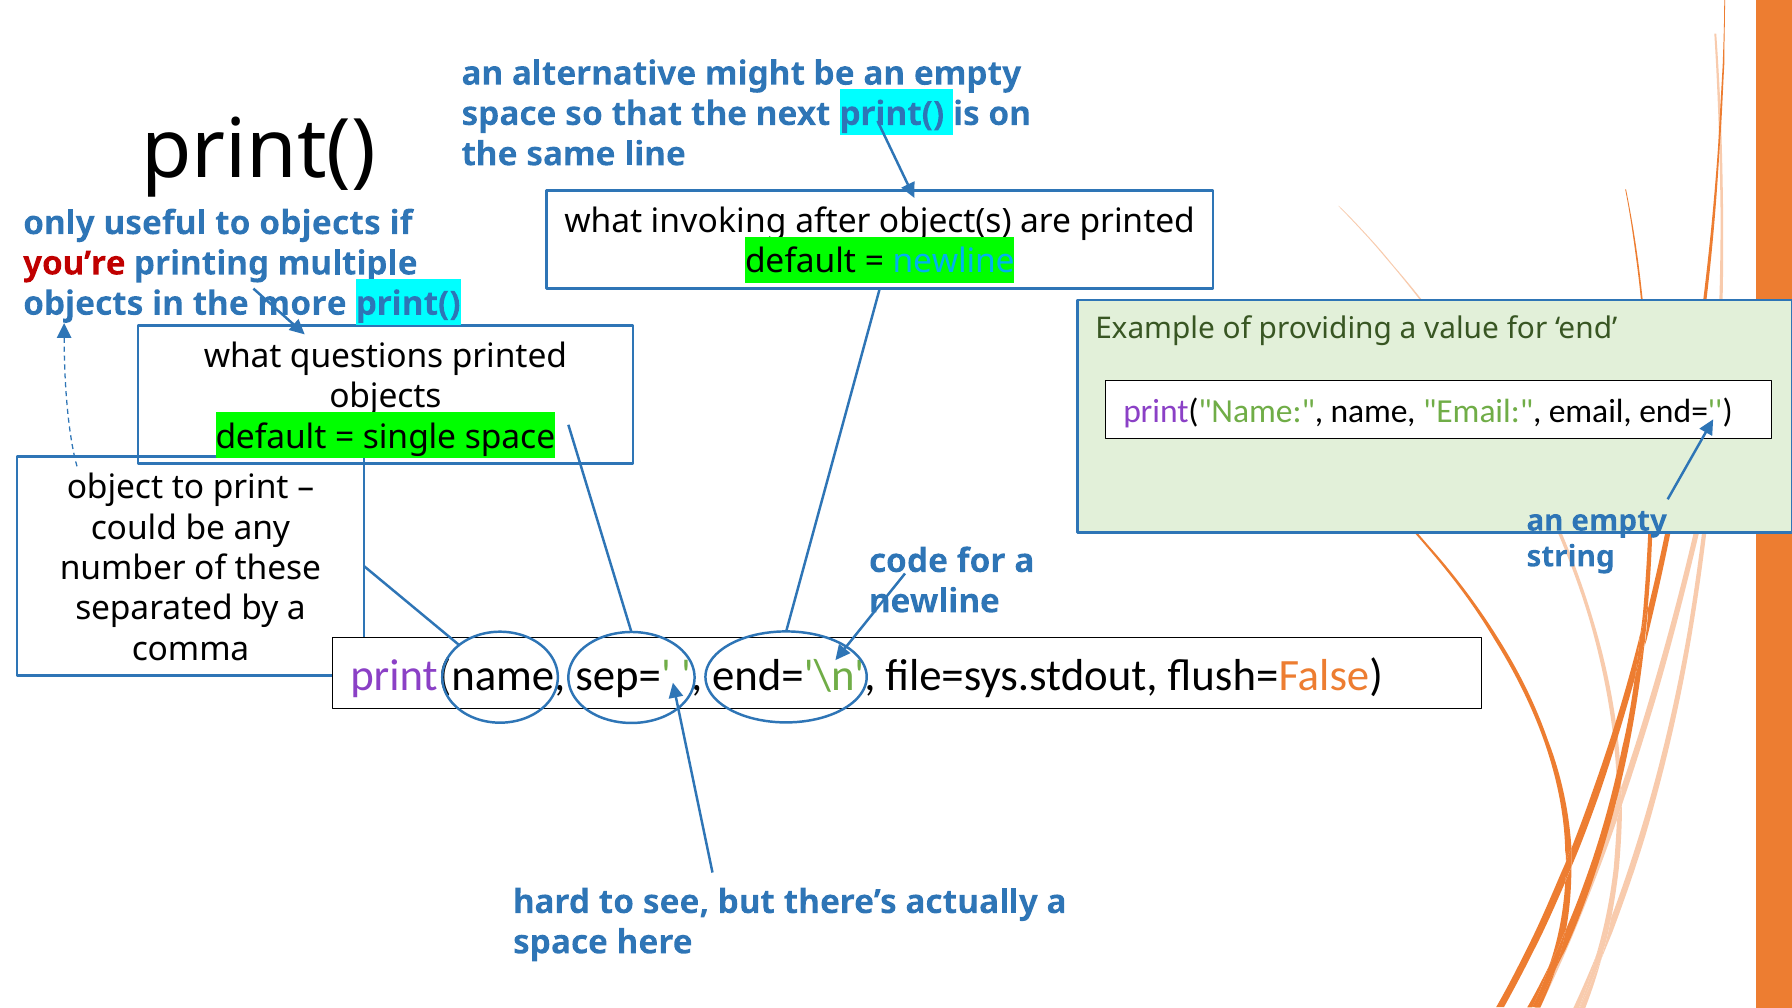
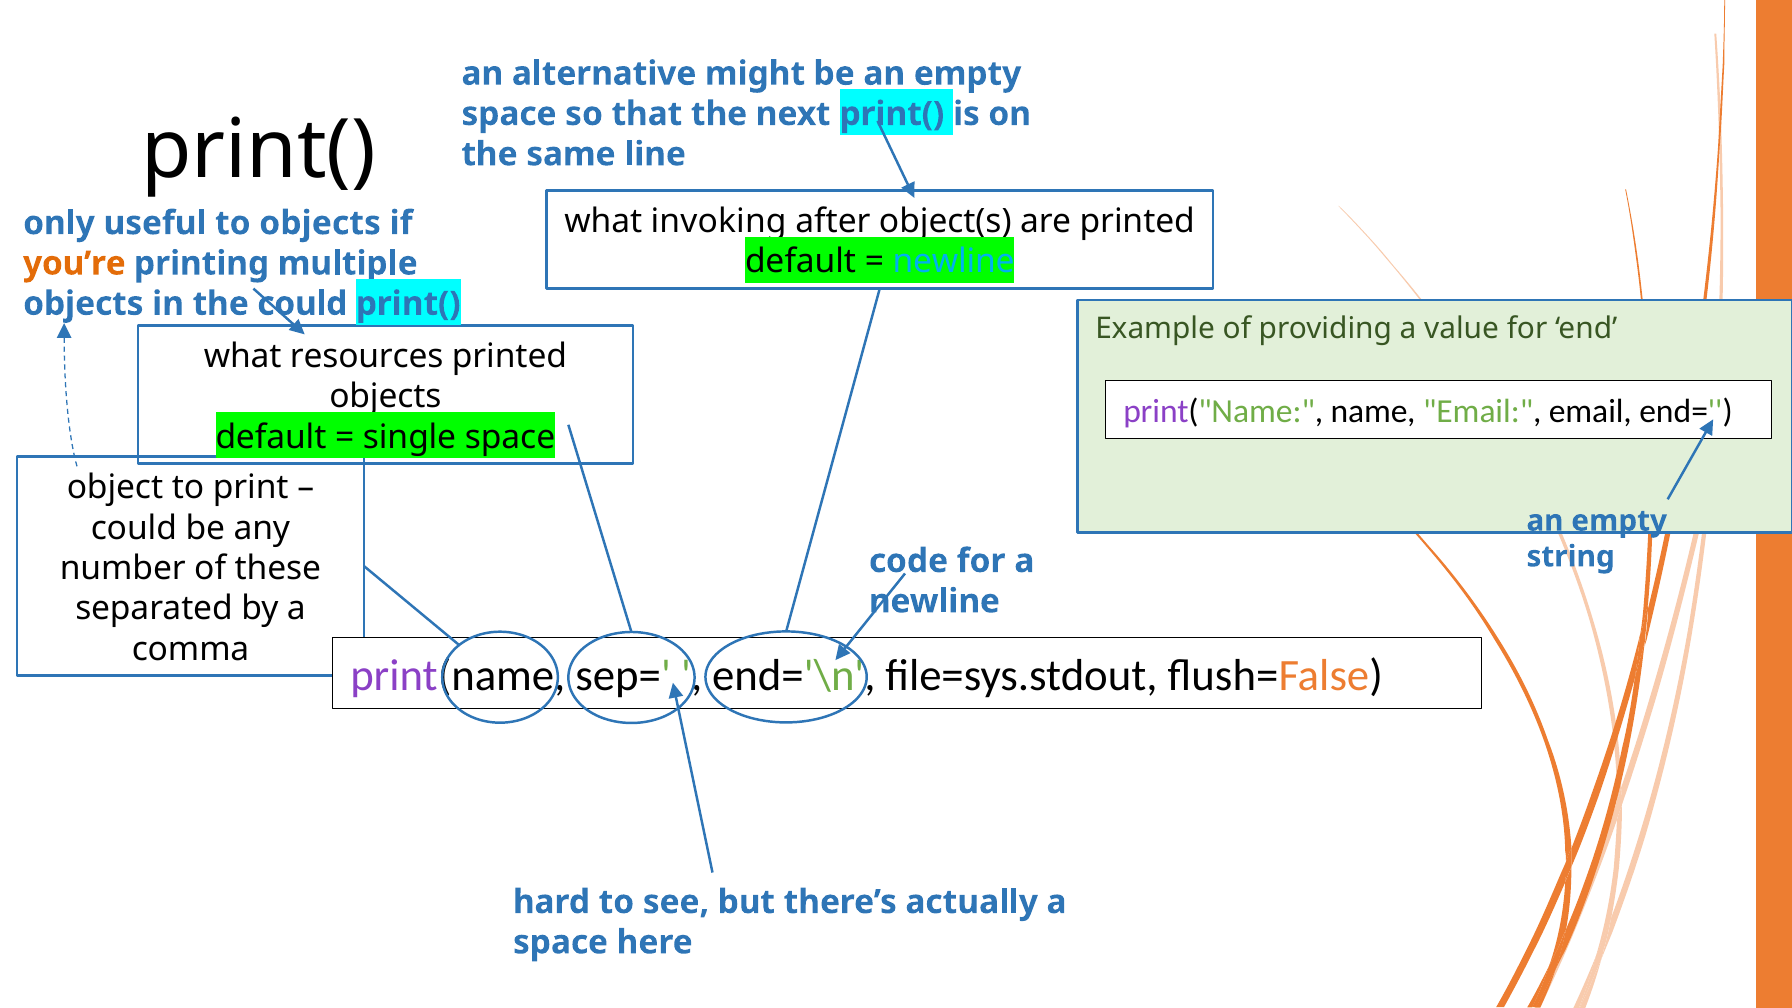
you’re colour: red -> orange (74, 263)
the more: more -> could (302, 304)
questions: questions -> resources (367, 357)
